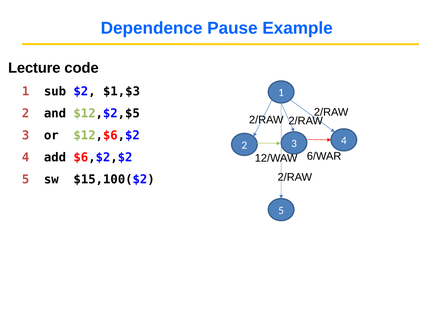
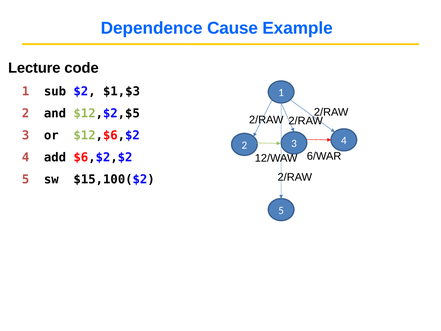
Pause: Pause -> Cause (233, 28)
